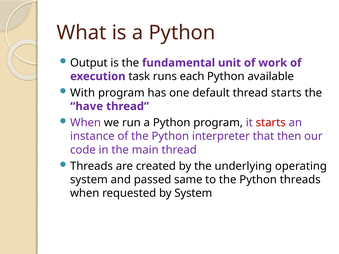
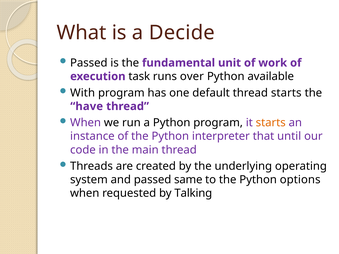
is a Python: Python -> Decide (182, 33)
Output: Output -> Passed (89, 63)
each: each -> over (192, 76)
starts colour: red -> orange (271, 123)
then: then -> until (289, 136)
Python threads: threads -> options (300, 180)
by System: System -> Talking (193, 193)
